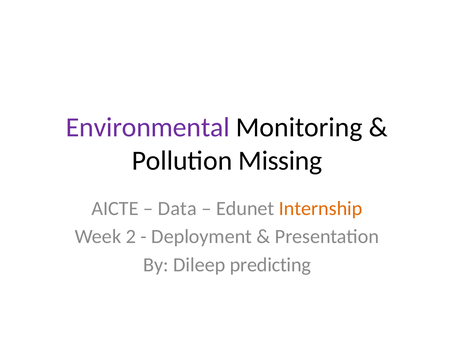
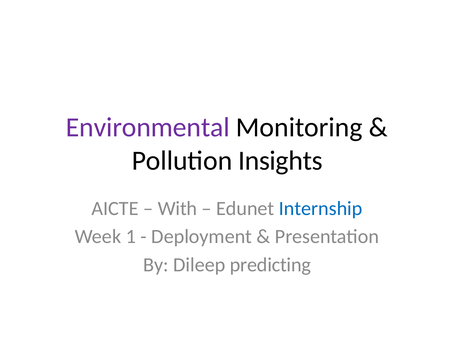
Missing: Missing -> Insights (280, 161)
Data: Data -> With (178, 209)
Internship colour: orange -> blue (321, 209)
2: 2 -> 1 (131, 237)
